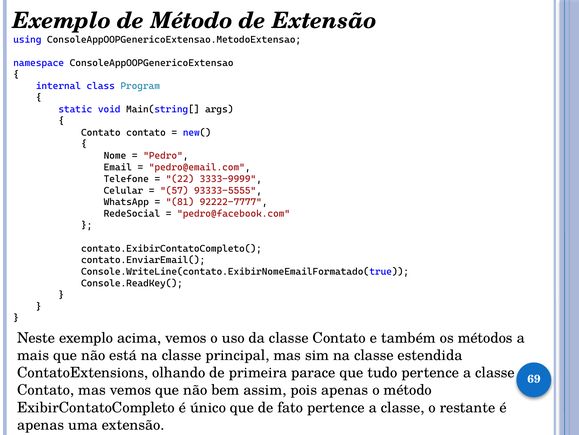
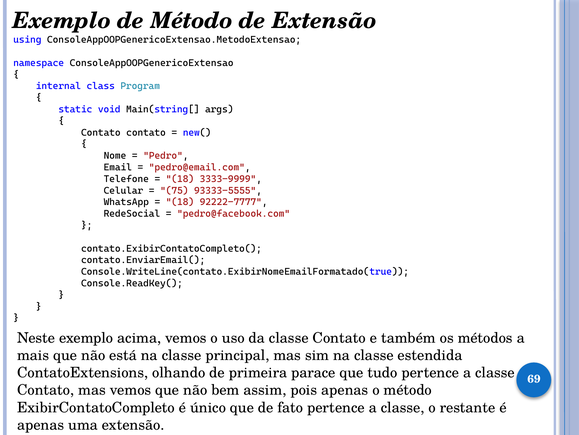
22: 22 -> 18 (180, 179)
57: 57 -> 75 (174, 190)
81: 81 -> 18 (180, 202)
